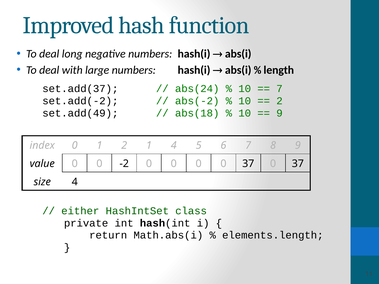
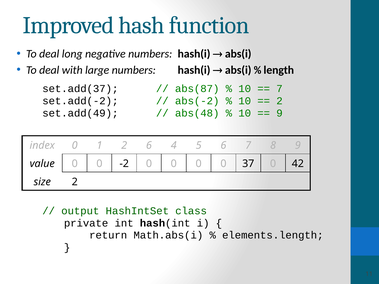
abs(24: abs(24 -> abs(87 (197, 89)
abs(18: abs(18 -> abs(48 (197, 113)
2 1: 1 -> 6 (149, 146)
37 0 37: 37 -> 42 (298, 164)
size 4: 4 -> 2 (75, 182)
either: either -> output (80, 211)
